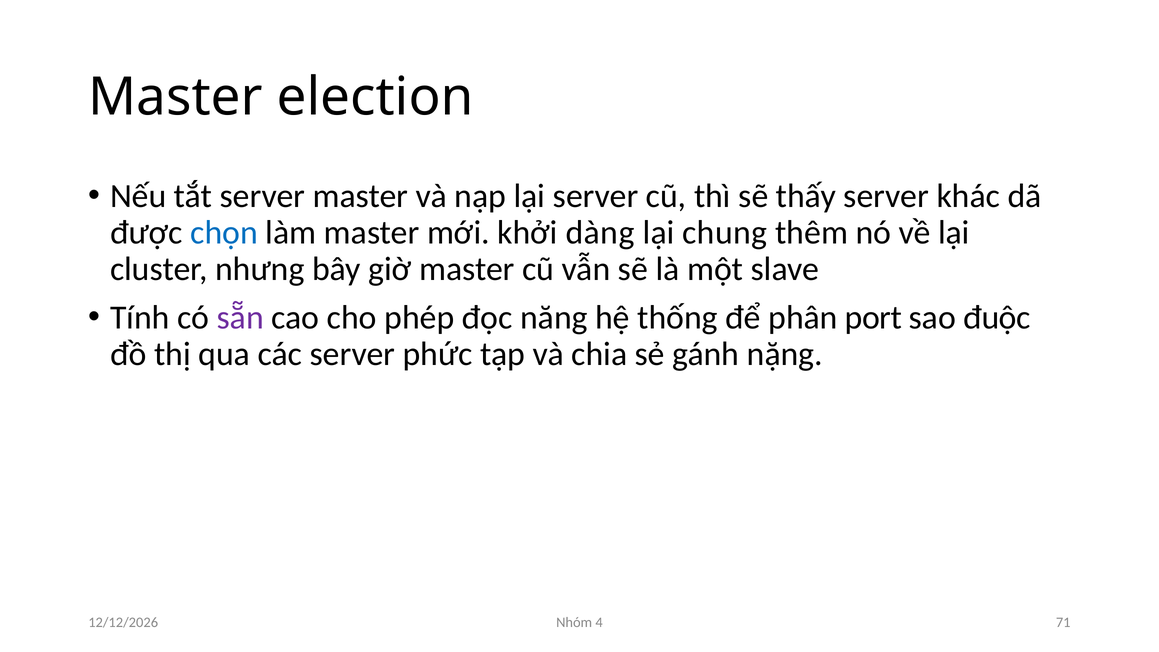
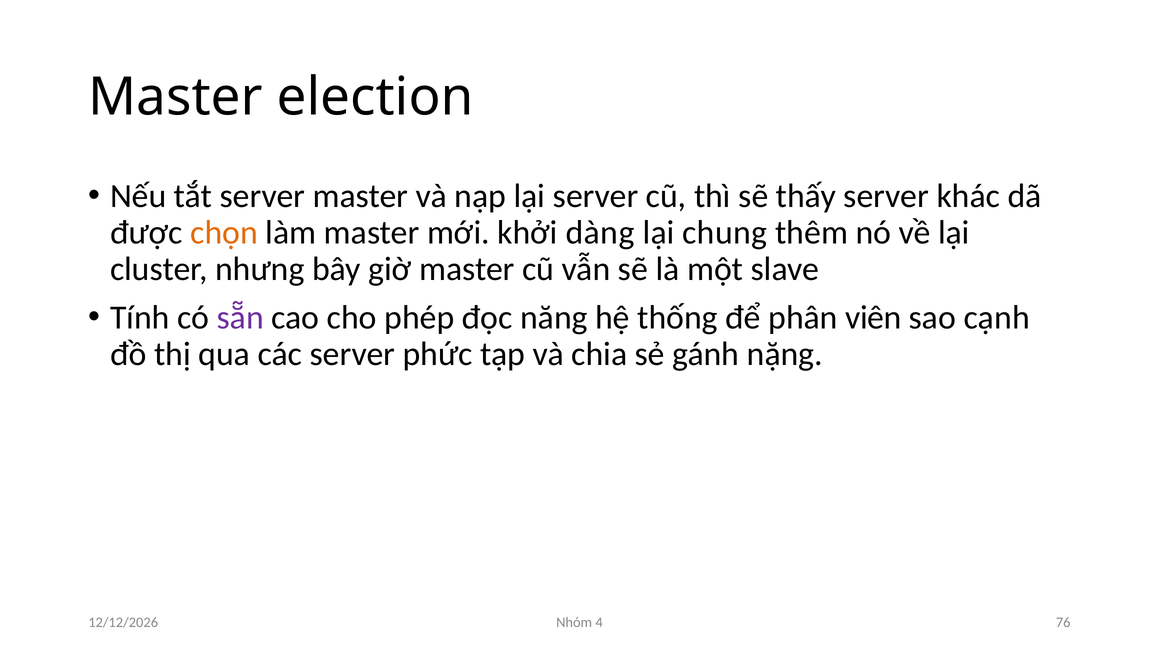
chọn colour: blue -> orange (224, 232)
port: port -> viên (873, 318)
đuộc: đuộc -> cạnh (997, 318)
71: 71 -> 76 (1063, 622)
